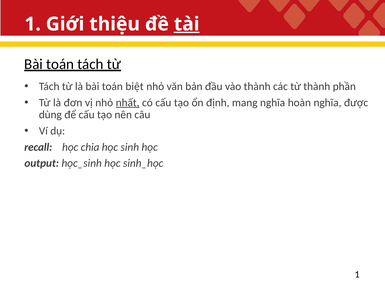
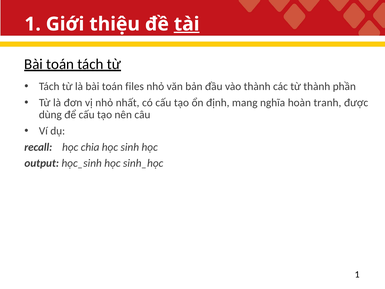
biệt: biệt -> files (135, 86)
nhất underline: present -> none (128, 103)
hoàn nghĩa: nghĩa -> tranh (327, 103)
